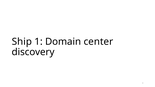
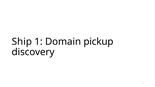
center: center -> pickup (98, 42)
